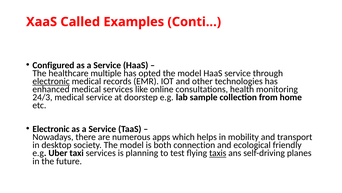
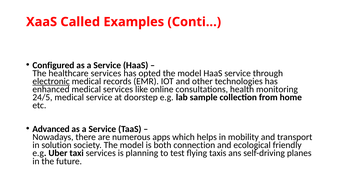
healthcare multiple: multiple -> services (106, 73)
24/3: 24/3 -> 24/5 (42, 97)
Electronic: Electronic -> Advanced (51, 129)
desktop: desktop -> solution (57, 145)
taxis underline: present -> none (218, 153)
